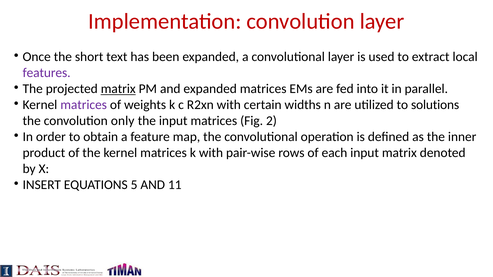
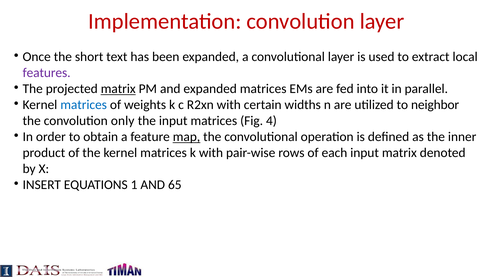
matrices colour: purple -> blue (84, 105)
solutions: solutions -> neighbor (435, 105)
2: 2 -> 4 (271, 121)
map underline: none -> present (186, 137)
5: 5 -> 1 (134, 185)
11: 11 -> 65 (175, 185)
